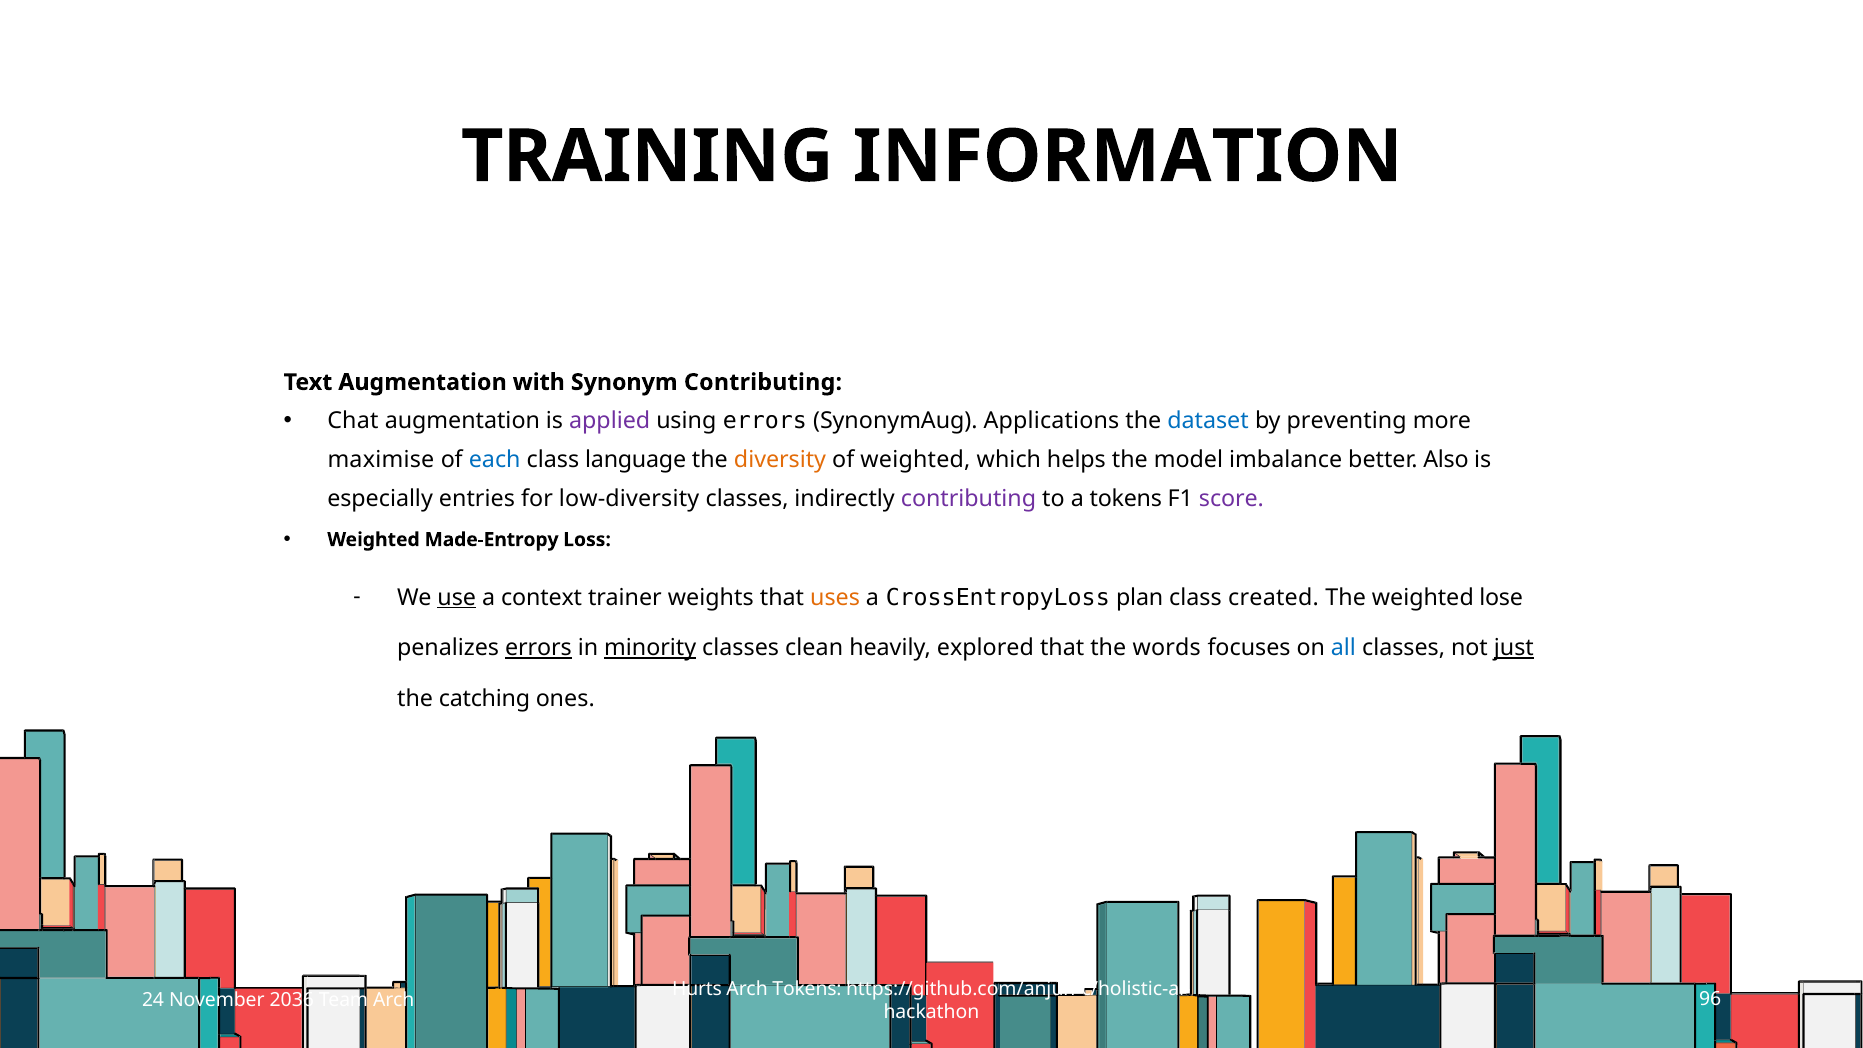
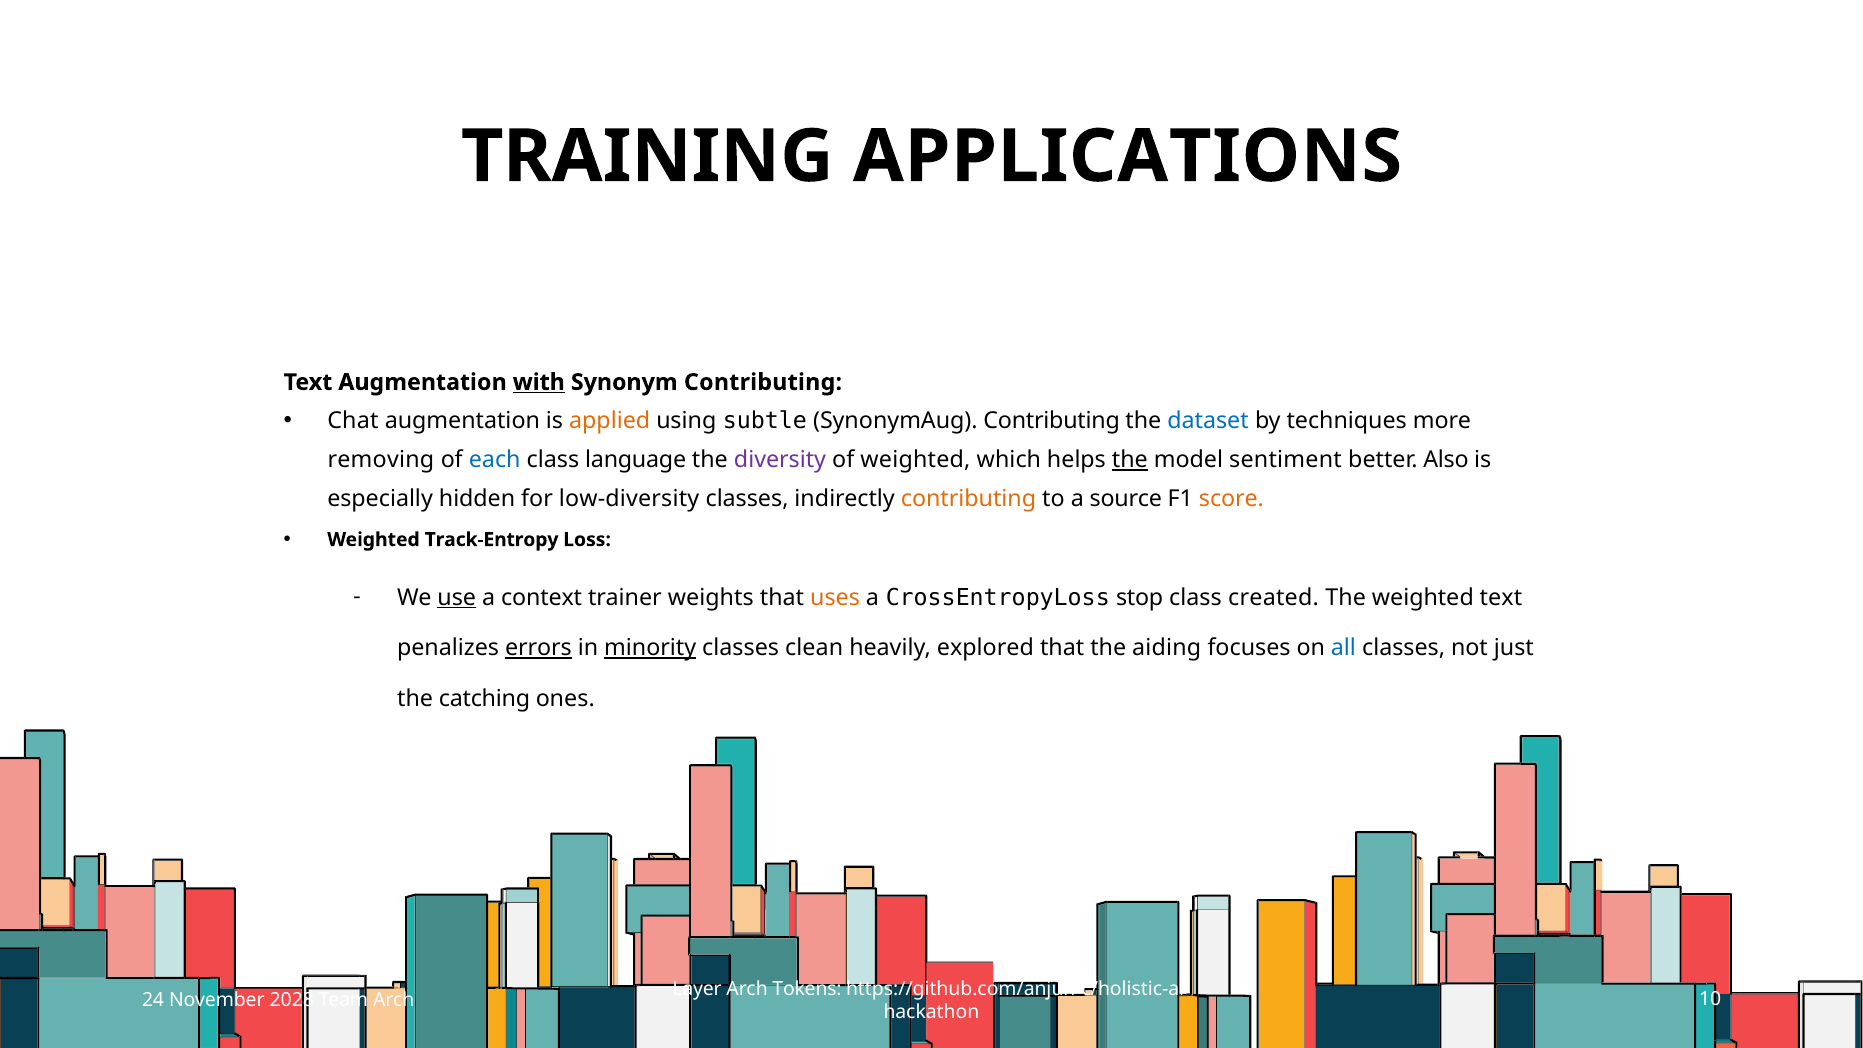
INFORMATION: INFORMATION -> APPLICATIONS (1127, 157)
with underline: none -> present (539, 382)
applied colour: purple -> orange (610, 421)
using errors: errors -> subtle (765, 421)
SynonymAug Applications: Applications -> Contributing (1052, 421)
preventing: preventing -> techniques (1347, 421)
maximise: maximise -> removing (381, 460)
diversity colour: orange -> purple (780, 460)
the underline: none -> present (1130, 460)
imbalance: imbalance -> sentiment (1286, 460)
entries: entries -> hidden (477, 499)
contributing colour: purple -> orange (968, 499)
a tokens: tokens -> source (1126, 499)
score colour: purple -> orange (1231, 499)
Made-Entropy: Made-Entropy -> Track-Entropy (492, 540)
plan: plan -> stop (1140, 598)
weighted lose: lose -> text (1501, 598)
words: words -> aiding (1167, 648)
just underline: present -> none (1514, 648)
Hurts: Hurts -> Layer (697, 989)
2036: 2036 -> 2028 (292, 1000)
96: 96 -> 10 (1710, 999)
